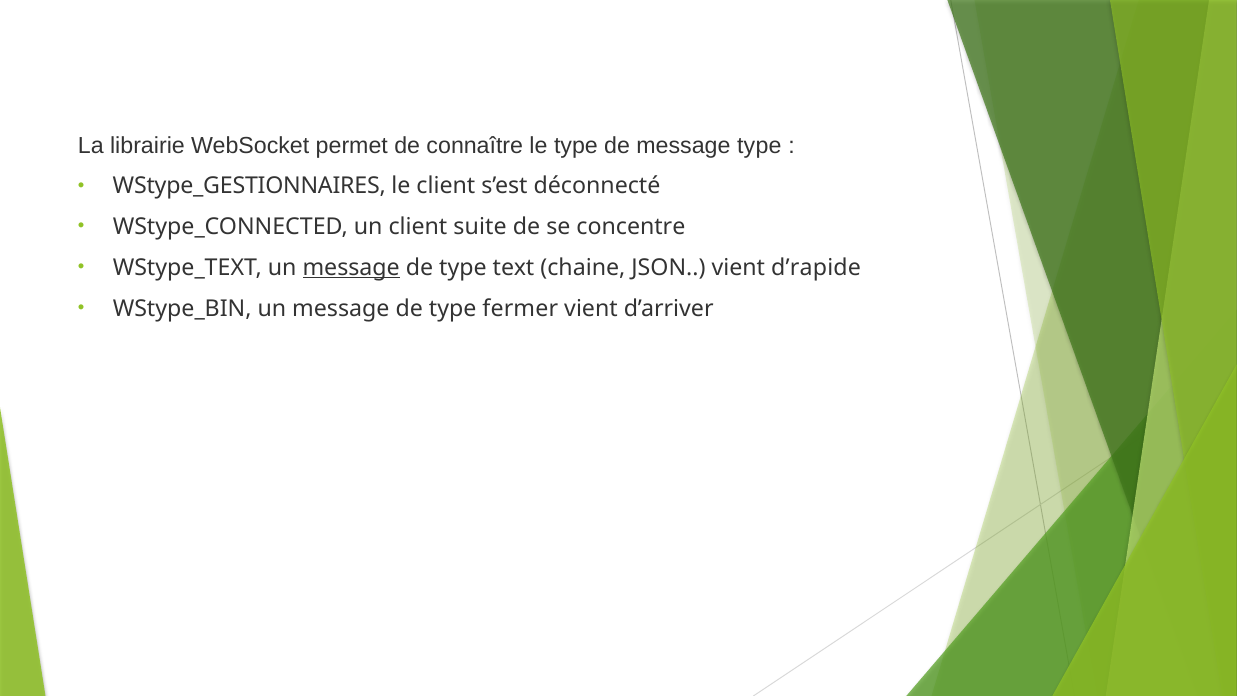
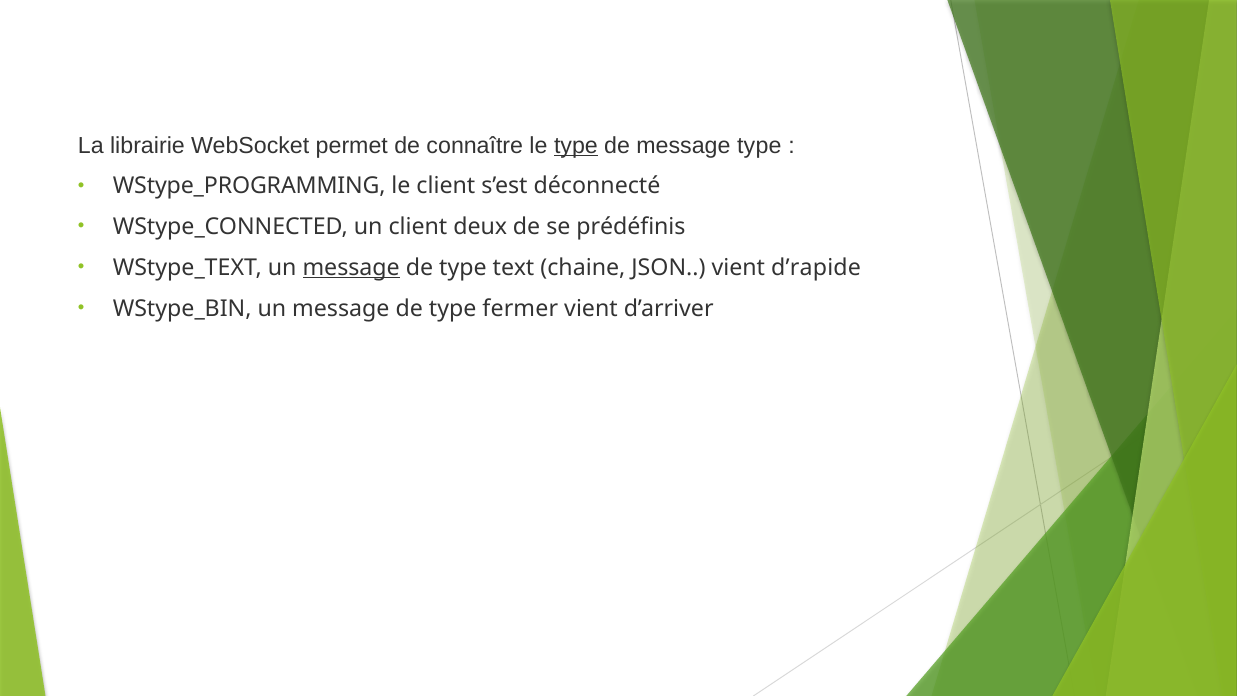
type underline: none -> present (576, 146)
WStype_GESTIONNAIRES: WStype_GESTIONNAIRES -> WStype_PROGRAMMING (249, 186)
suite: suite -> deux (480, 227)
concentre: concentre -> prédéfinis (631, 227)
